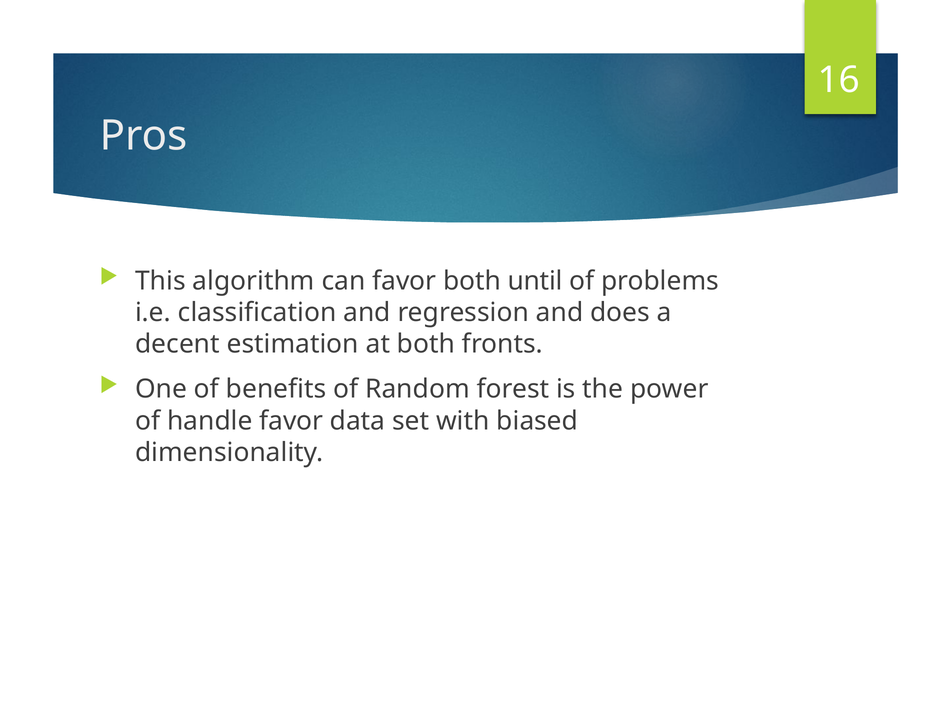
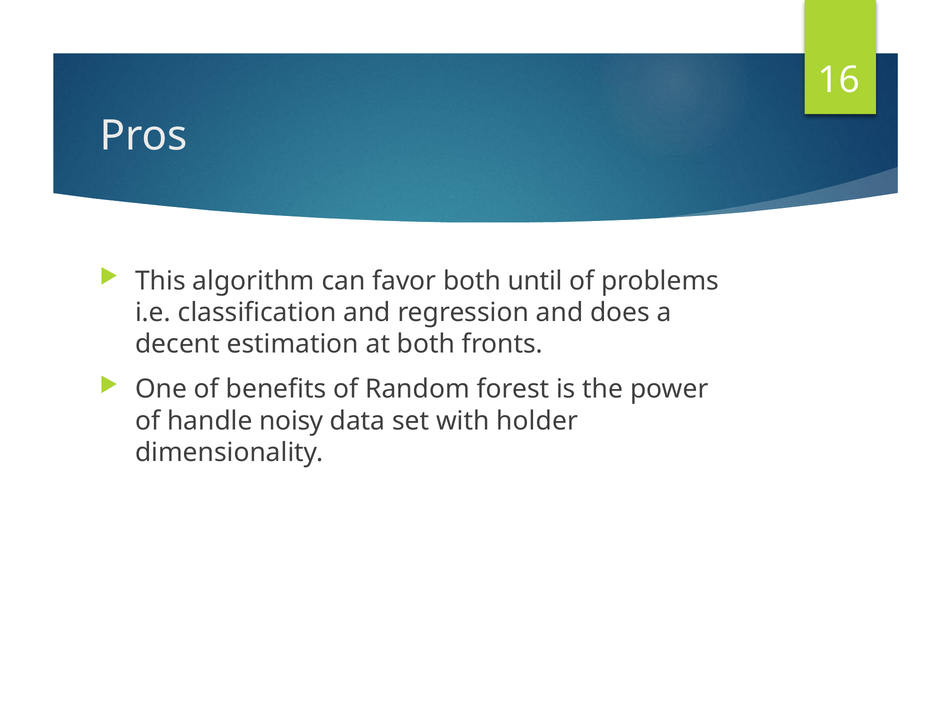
handle favor: favor -> noisy (291, 421)
biased: biased -> holder (537, 421)
